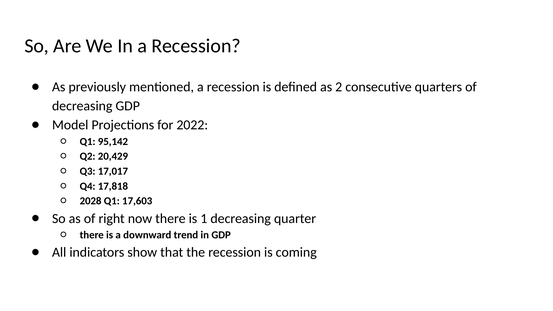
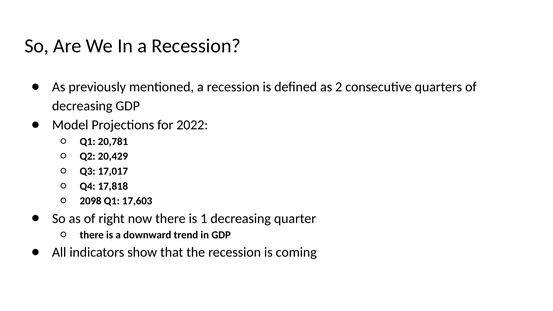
95,142: 95,142 -> 20,781 (113, 142)
2028: 2028 -> 2098 (91, 201)
